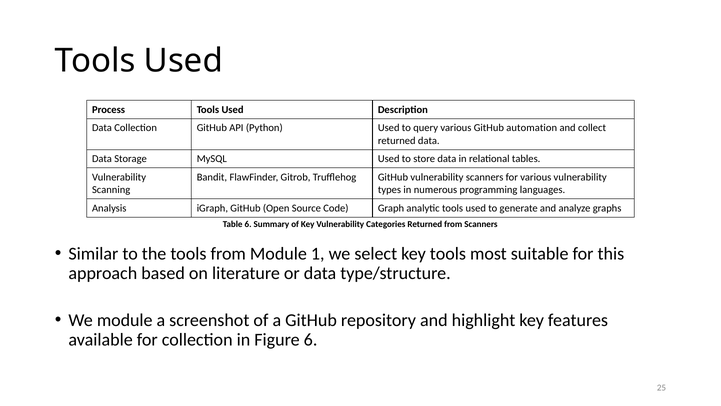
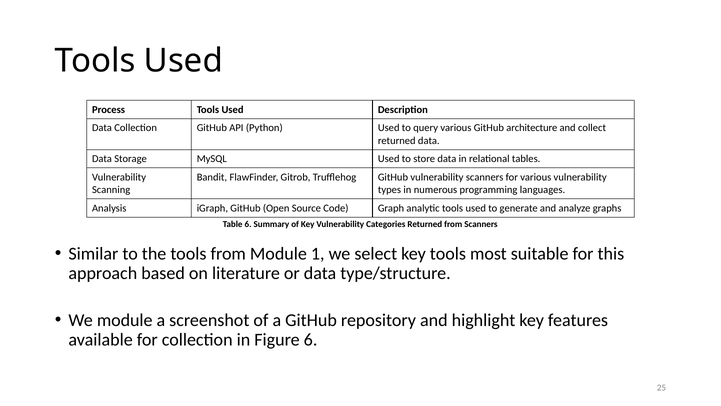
automation: automation -> architecture (532, 128)
